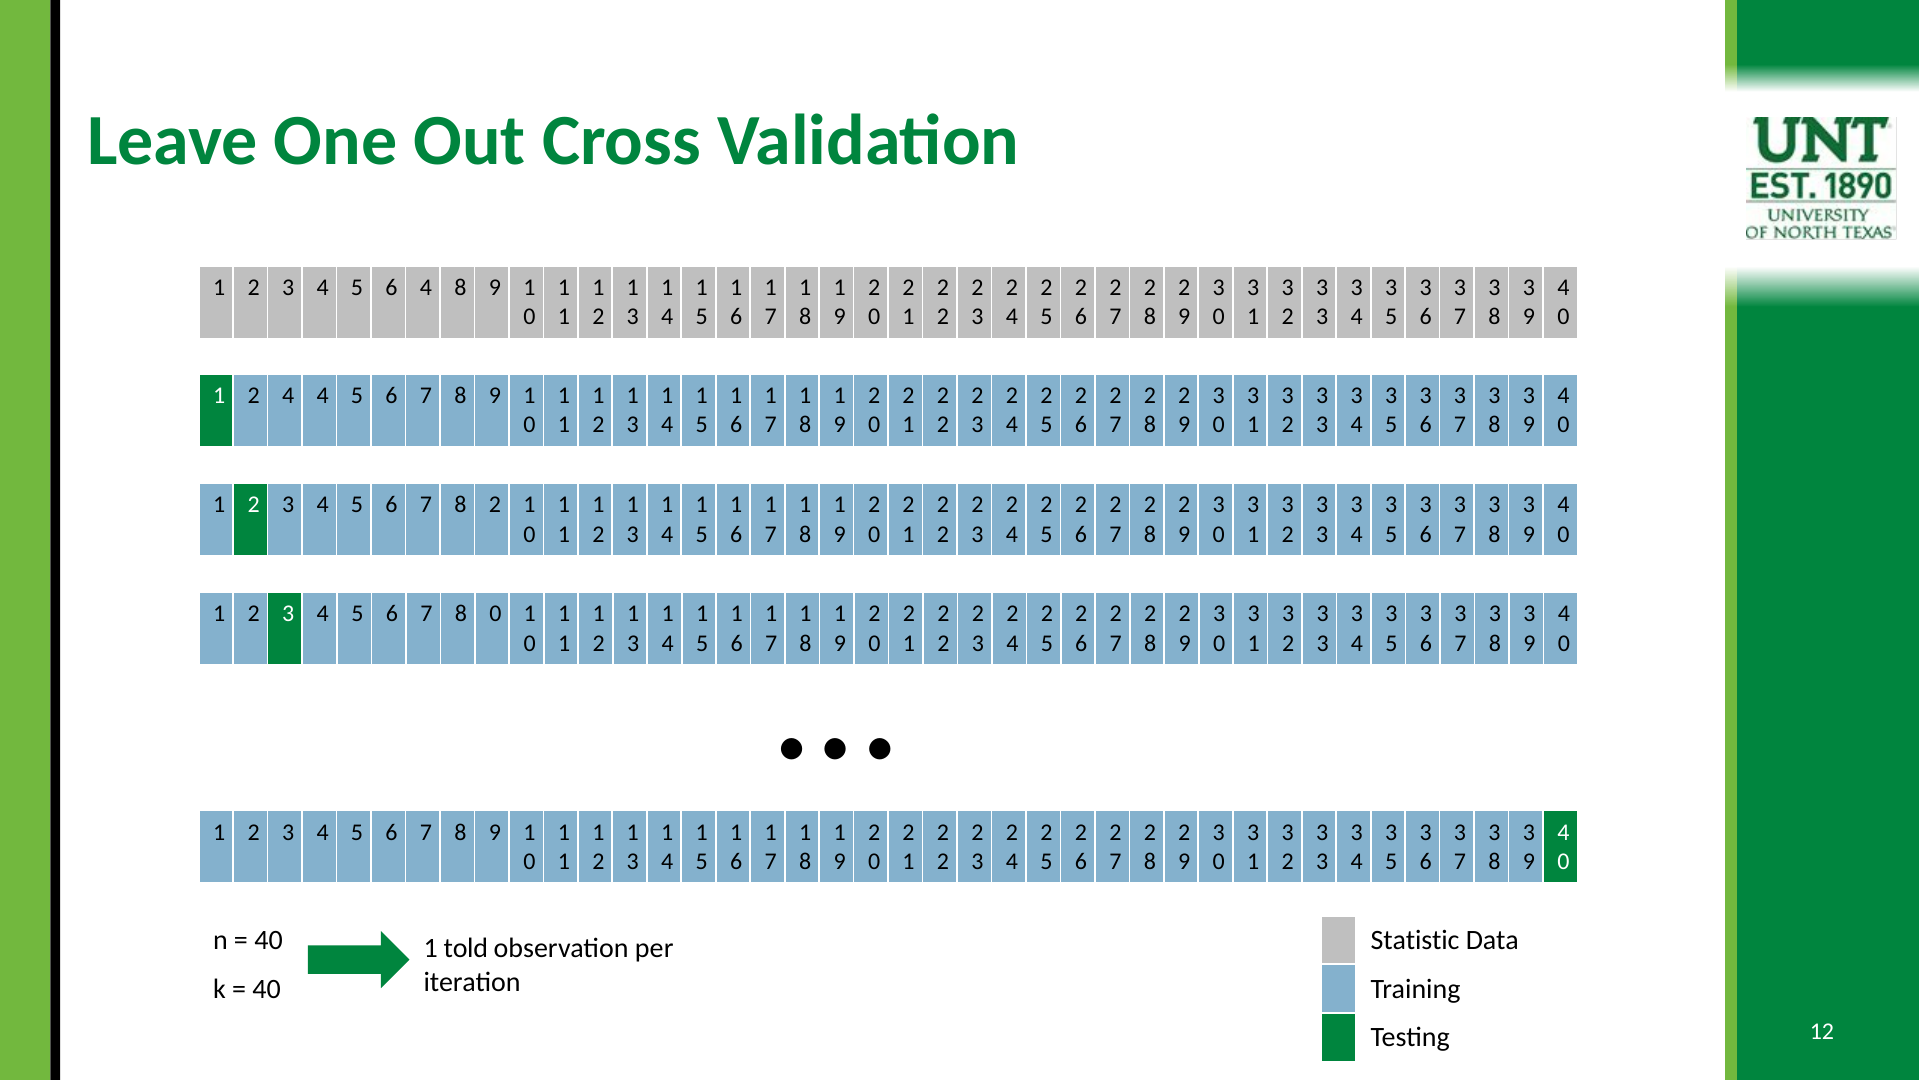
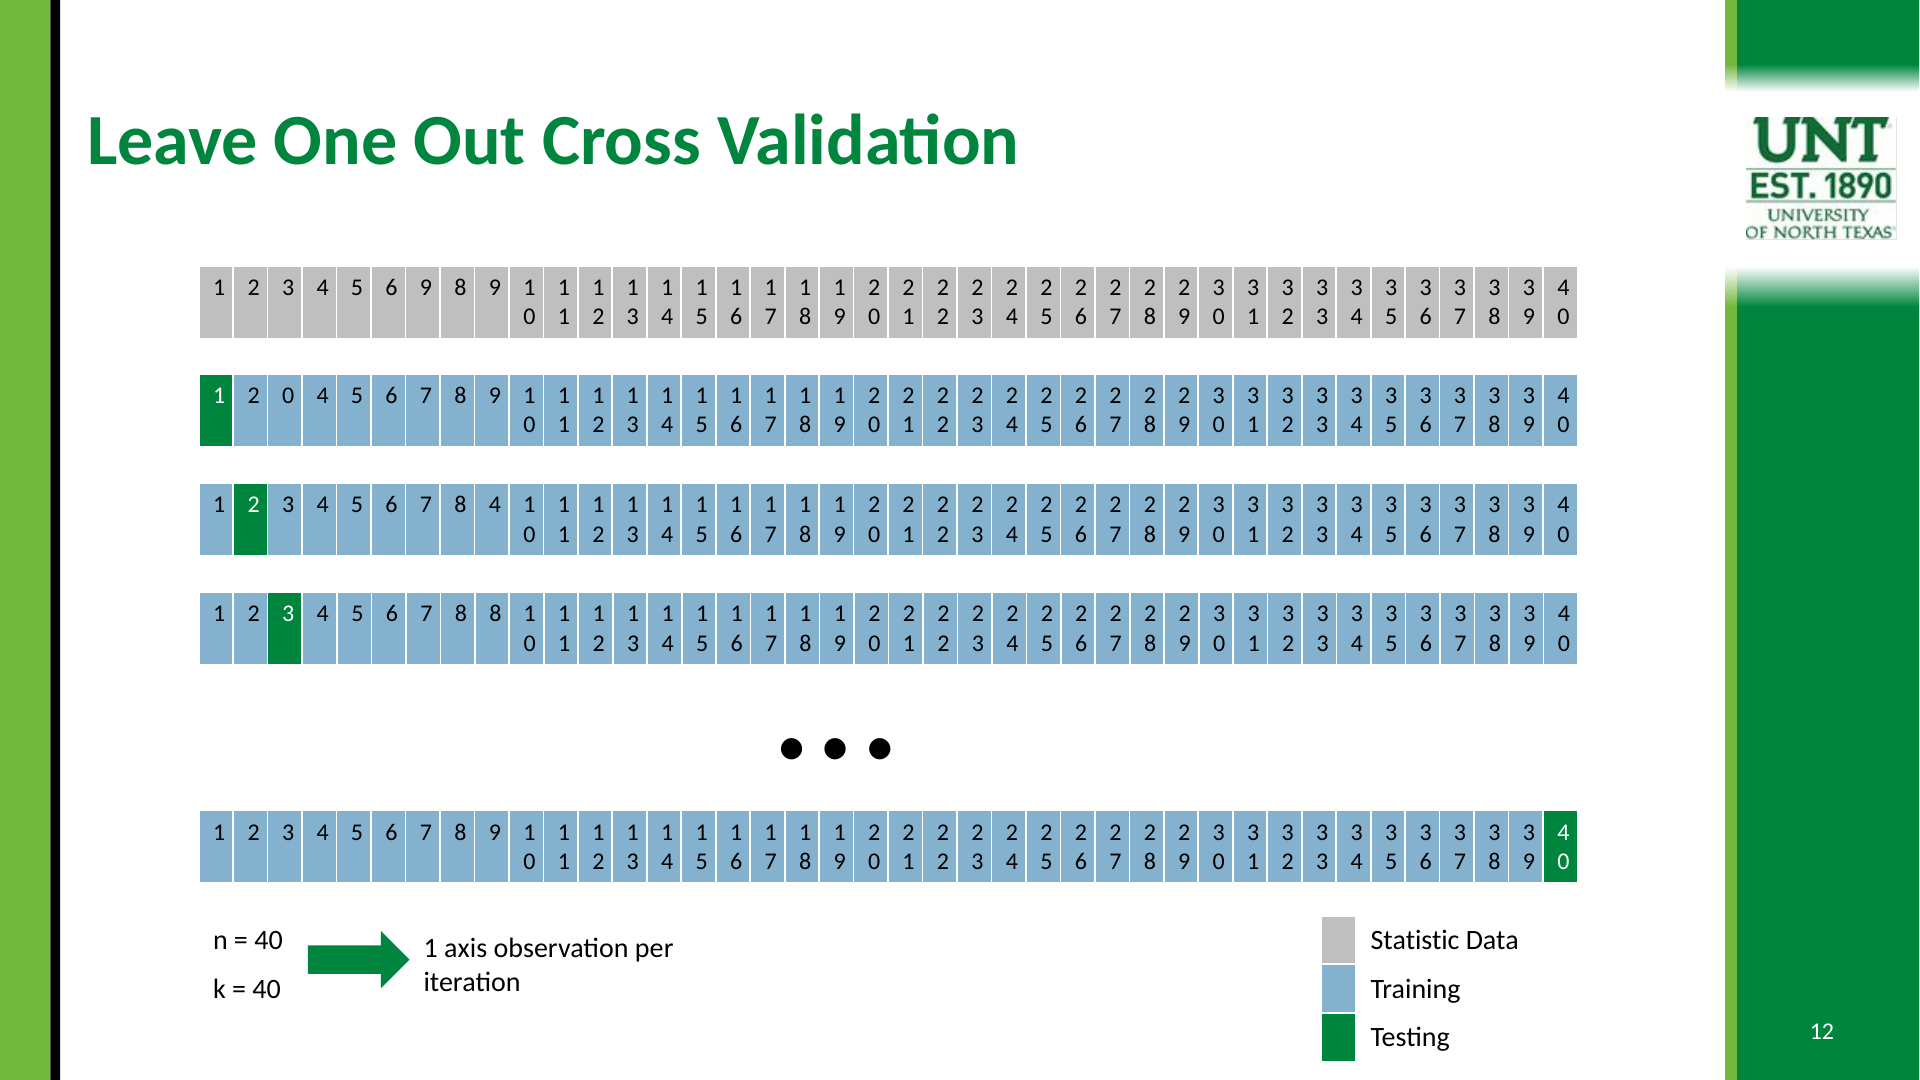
6 4: 4 -> 9 (426, 288)
1 2 4: 4 -> 0 (288, 396)
7 8 2: 2 -> 4 (495, 505)
8 0: 0 -> 8 (495, 614)
told: told -> axis (466, 948)
